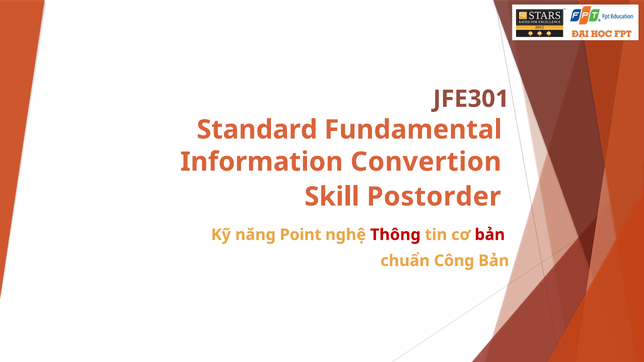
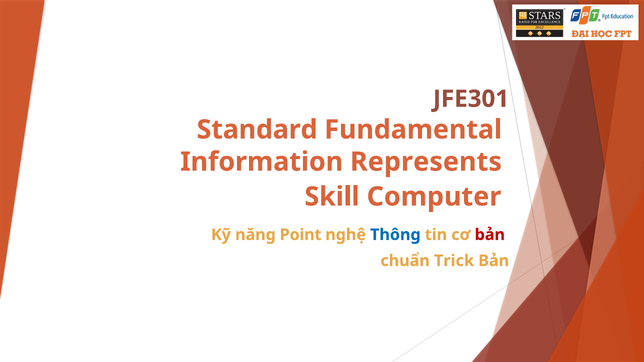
Convertion: Convertion -> Represents (426, 162)
Postorder: Postorder -> Computer (434, 197)
Thông colour: red -> blue (395, 235)
Công: Công -> Trick (454, 261)
